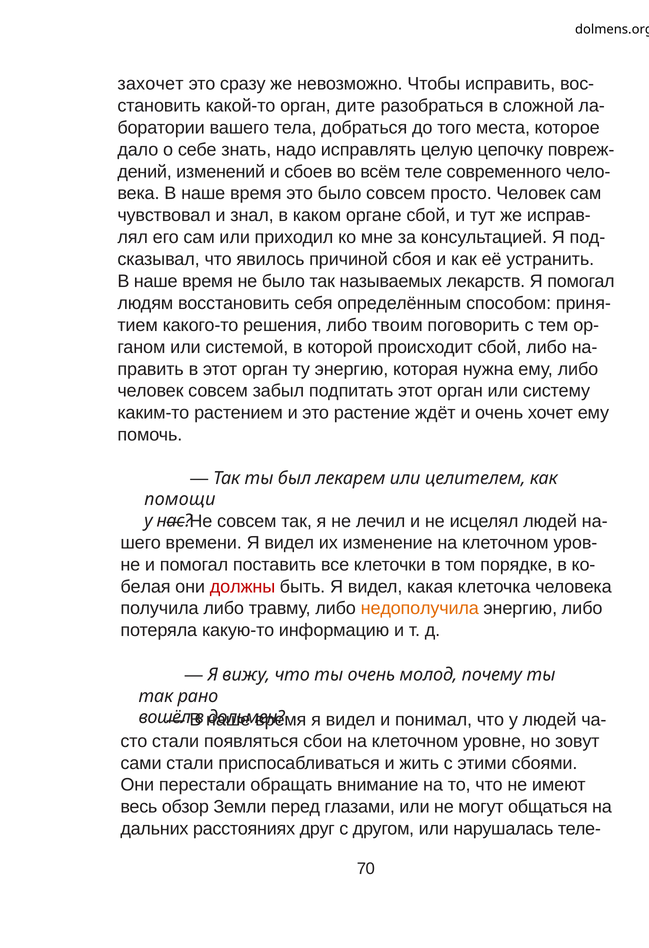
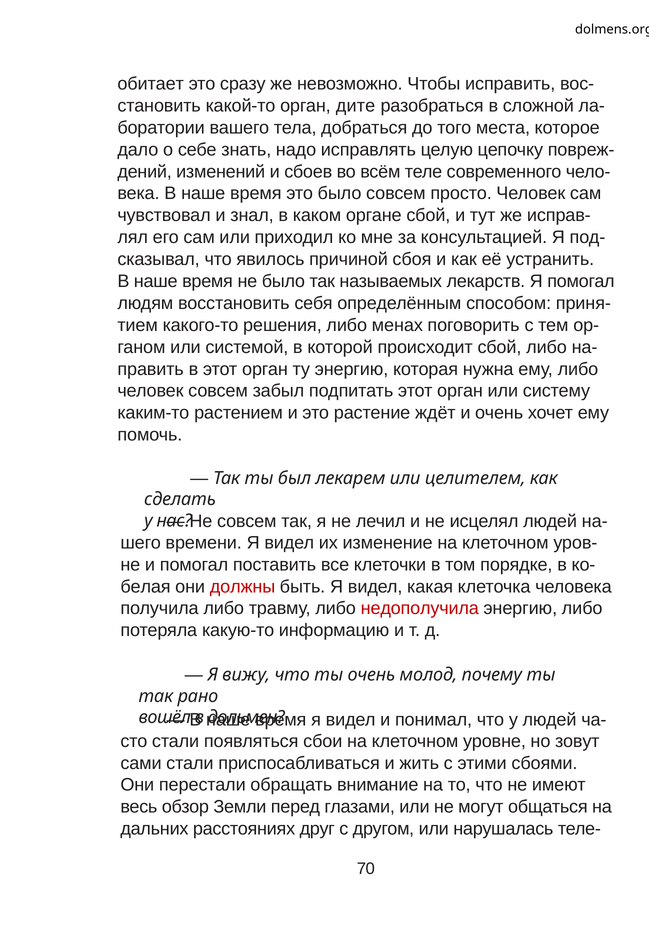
захочет: захочет -> обитает (151, 84)
твоим: твоим -> менах (397, 325)
помощи: помощи -> сделать (180, 500)
недополучила colour: orange -> red (420, 609)
